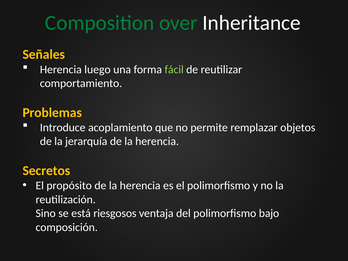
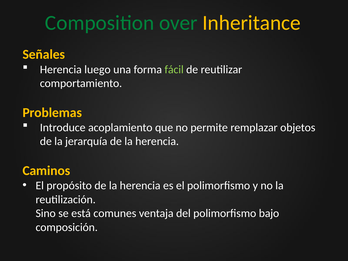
Inheritance colour: white -> yellow (252, 23)
Secretos: Secretos -> Caminos (46, 171)
riesgosos: riesgosos -> comunes (115, 213)
